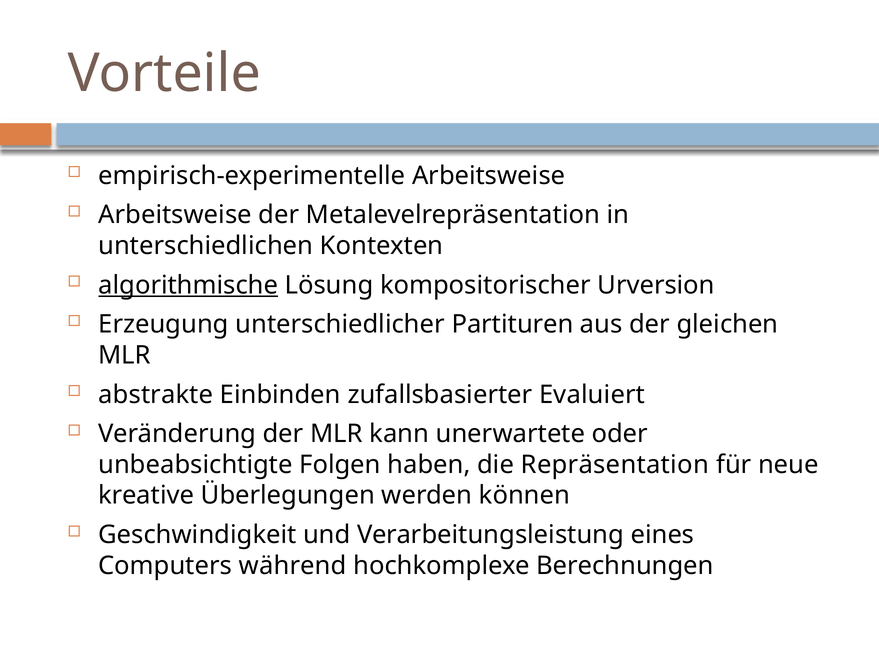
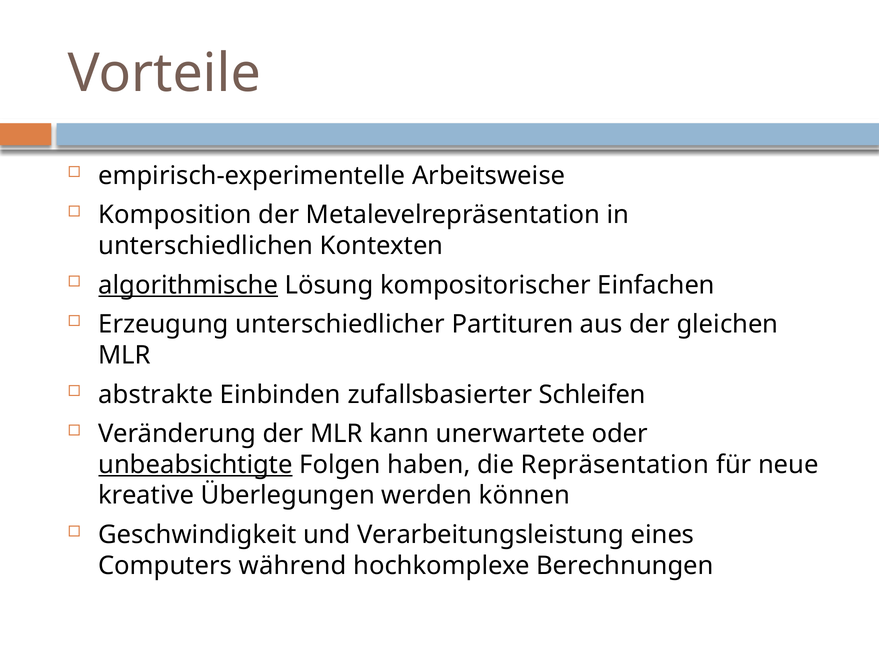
Arbeitsweise: Arbeitsweise -> Komposition (175, 215)
Urversion: Urversion -> Einfachen (656, 285)
Evaluiert: Evaluiert -> Schleifen (592, 394)
unbeabsichtigte underline: none -> present (195, 464)
